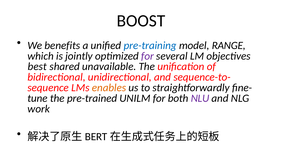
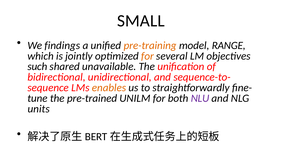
BOOST: BOOST -> SMALL (141, 21)
benefits: benefits -> findings (62, 45)
pre-training colour: blue -> orange (150, 45)
for colour: purple -> orange (147, 56)
best: best -> such (37, 66)
work: work -> units (39, 109)
